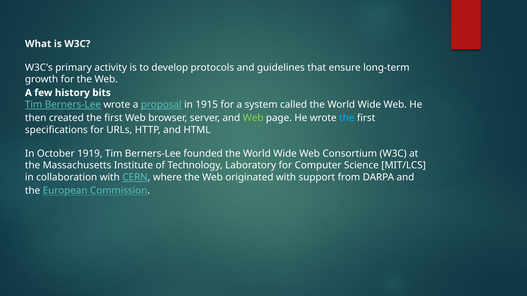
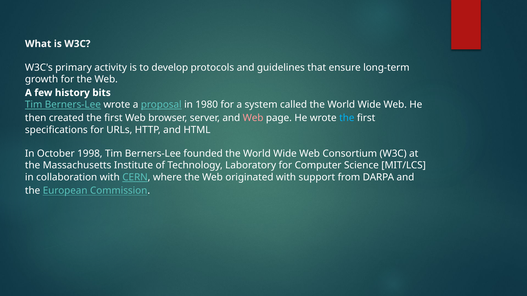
1915: 1915 -> 1980 (207, 105)
Web colour: light green -> pink (253, 118)
1919: 1919 -> 1998 (90, 154)
